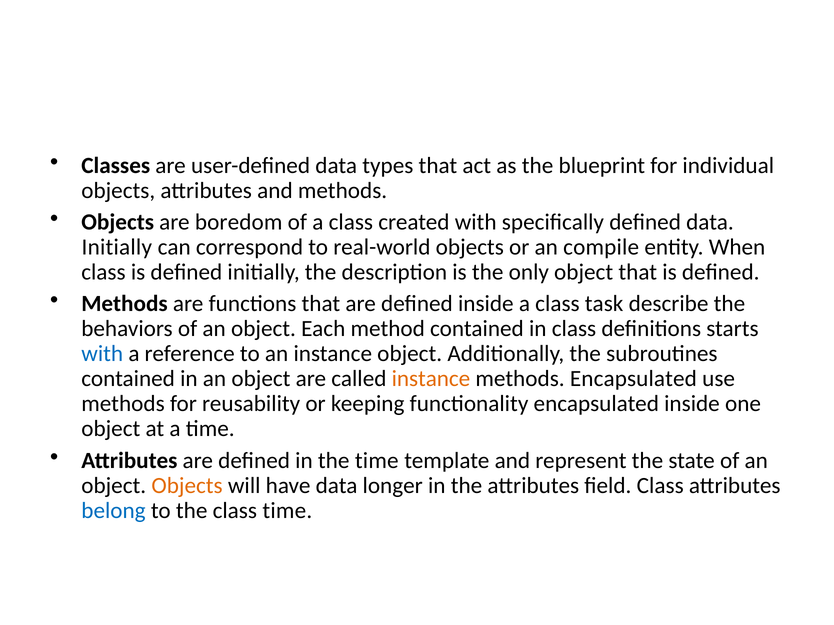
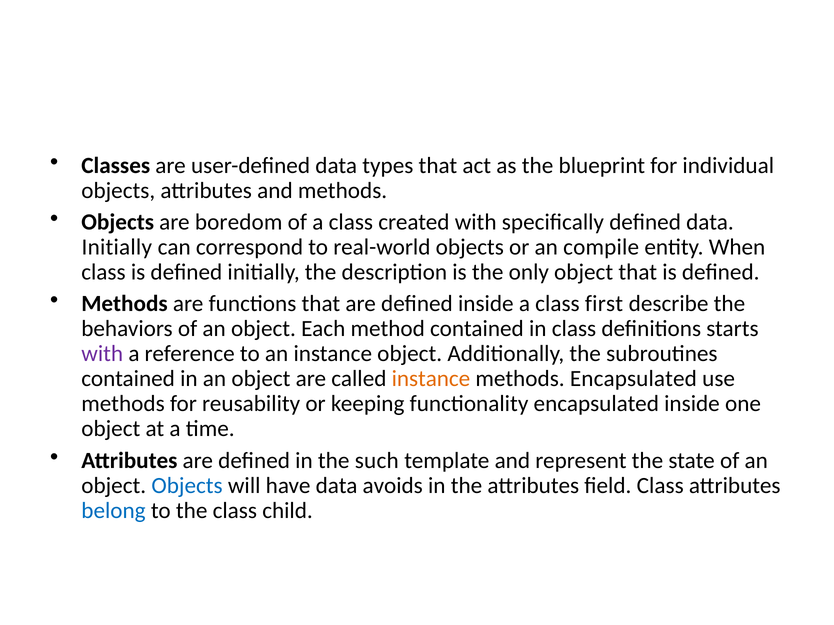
task: task -> first (604, 304)
with colour: blue -> purple (102, 354)
the time: time -> such (377, 461)
Objects colour: orange -> blue (187, 486)
longer: longer -> avoids (393, 486)
class time: time -> child (288, 511)
